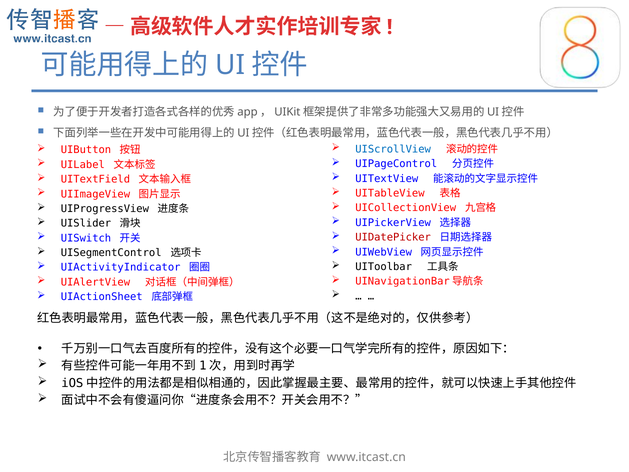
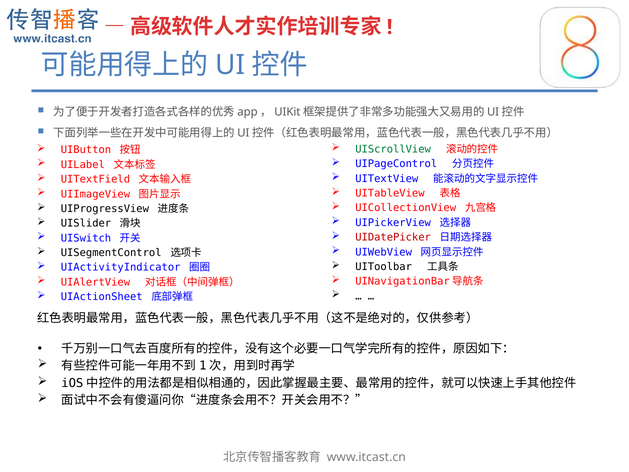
UIScrollView colour: blue -> green (393, 149)
